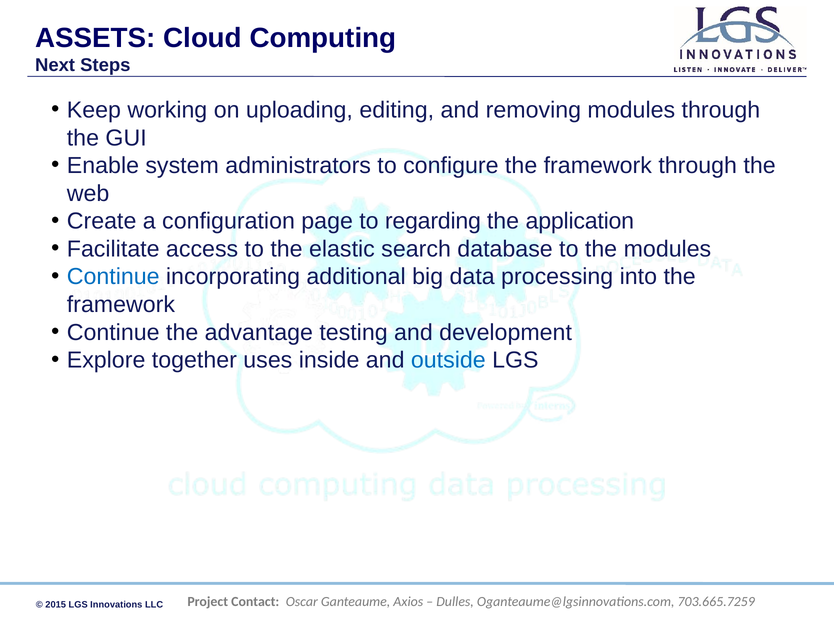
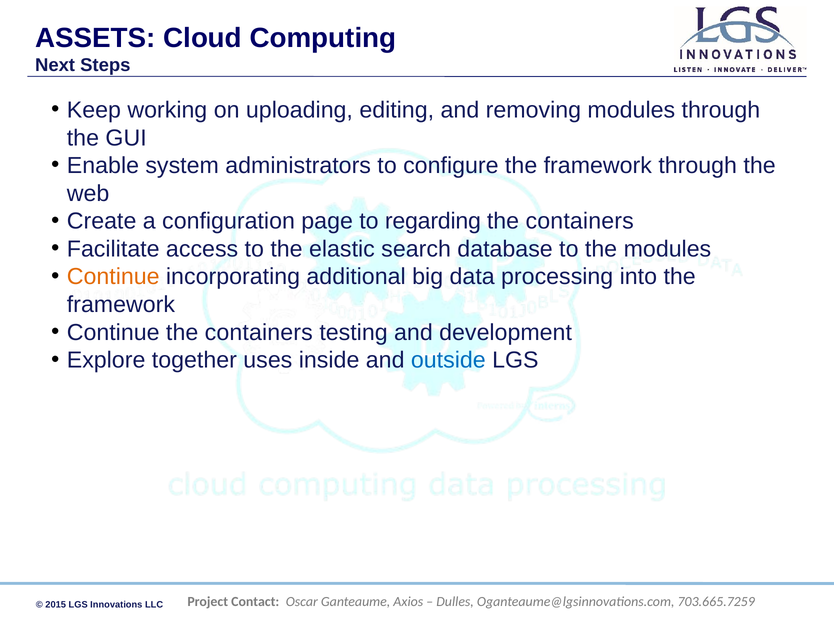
application: application -> containers (580, 221)
Continue colour: blue -> orange (113, 277)
Continue the advantage: advantage -> containers (259, 333)
